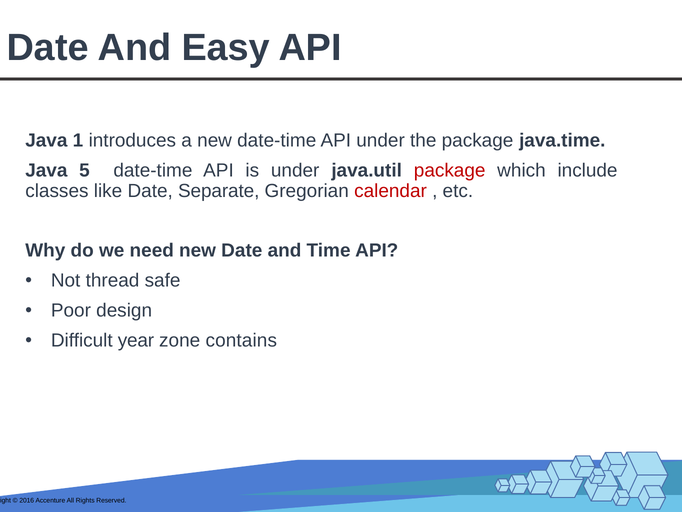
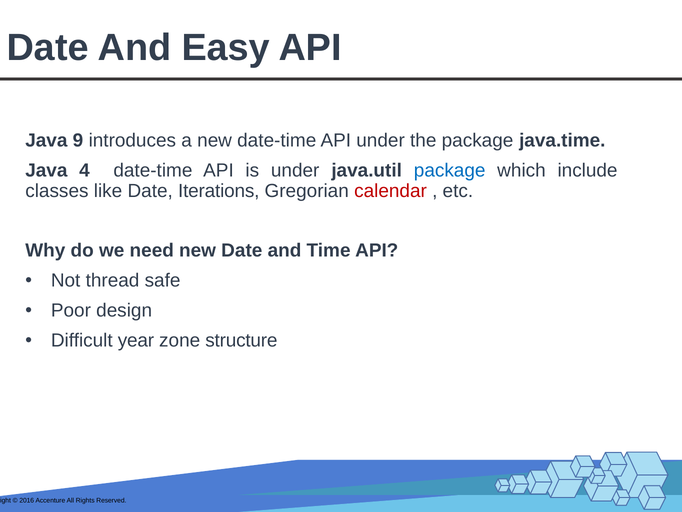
1: 1 -> 9 (78, 140)
5: 5 -> 4 (84, 170)
package colour: red -> blue (450, 170)
Separate: Separate -> Iterations (219, 191)
contains: contains -> structure (241, 340)
